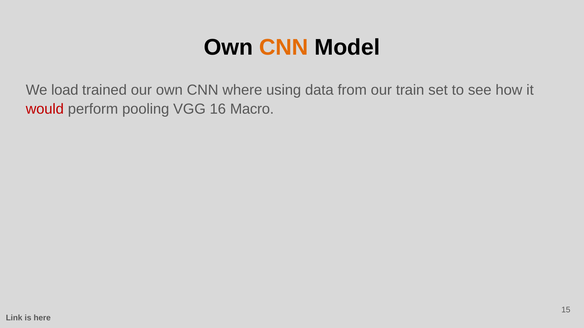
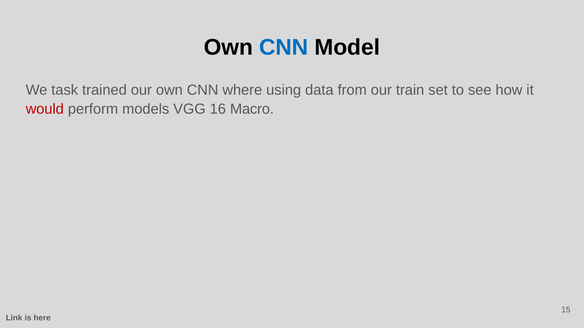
CNN colour: orange -> blue (284, 47)
load: load -> task (65, 90)
pooling: pooling -> models (146, 109)
